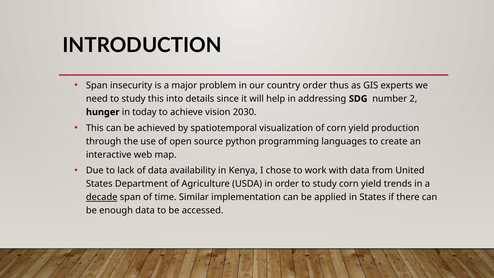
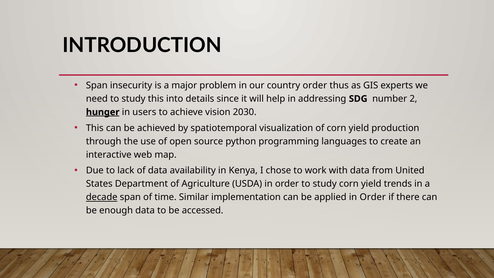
hunger underline: none -> present (103, 112)
today: today -> users (144, 112)
applied in States: States -> Order (373, 197)
